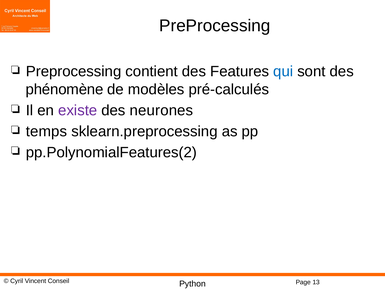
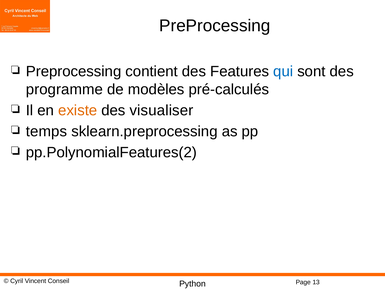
phénomène: phénomène -> programme (64, 89)
existe colour: purple -> orange (78, 110)
neurones: neurones -> visualiser (161, 110)
